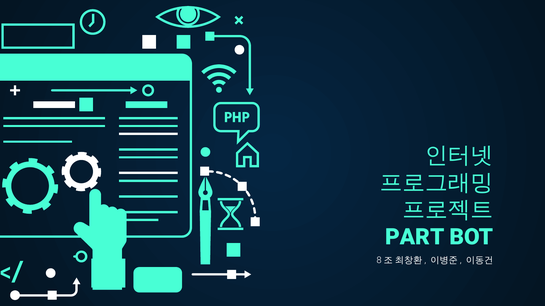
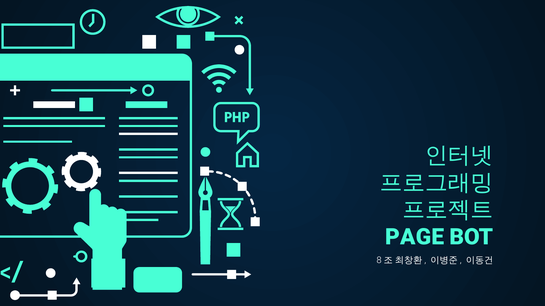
PART: PART -> PAGE (415, 237)
